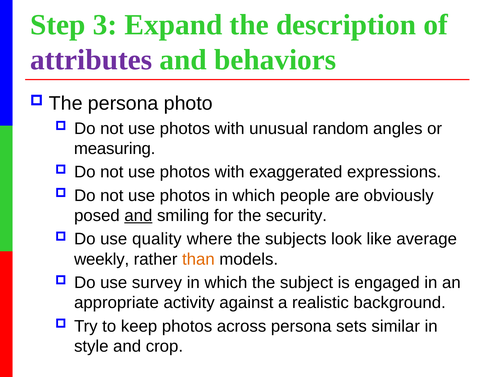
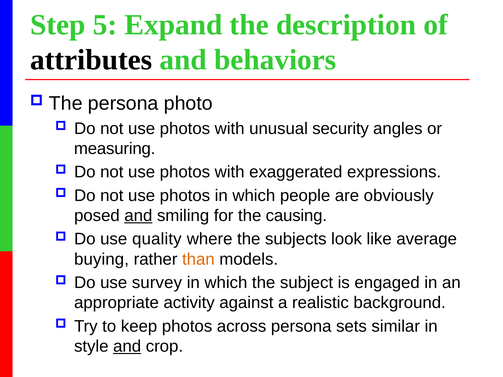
3: 3 -> 5 (105, 25)
attributes colour: purple -> black (91, 60)
random: random -> security (341, 129)
security: security -> causing (296, 216)
weekly: weekly -> buying (102, 259)
and underline: none -> present (127, 347)
